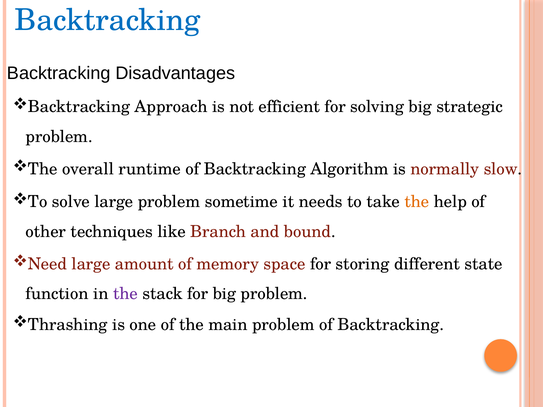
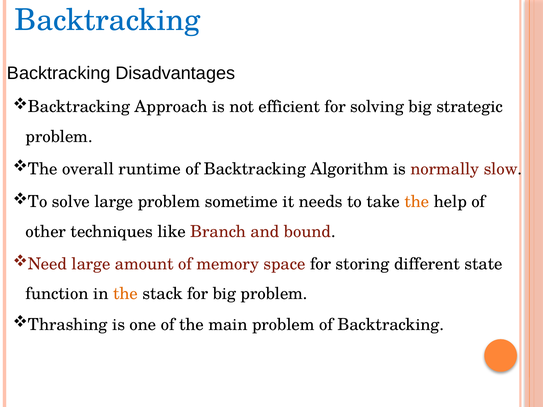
the colour: purple -> orange (125, 294)
